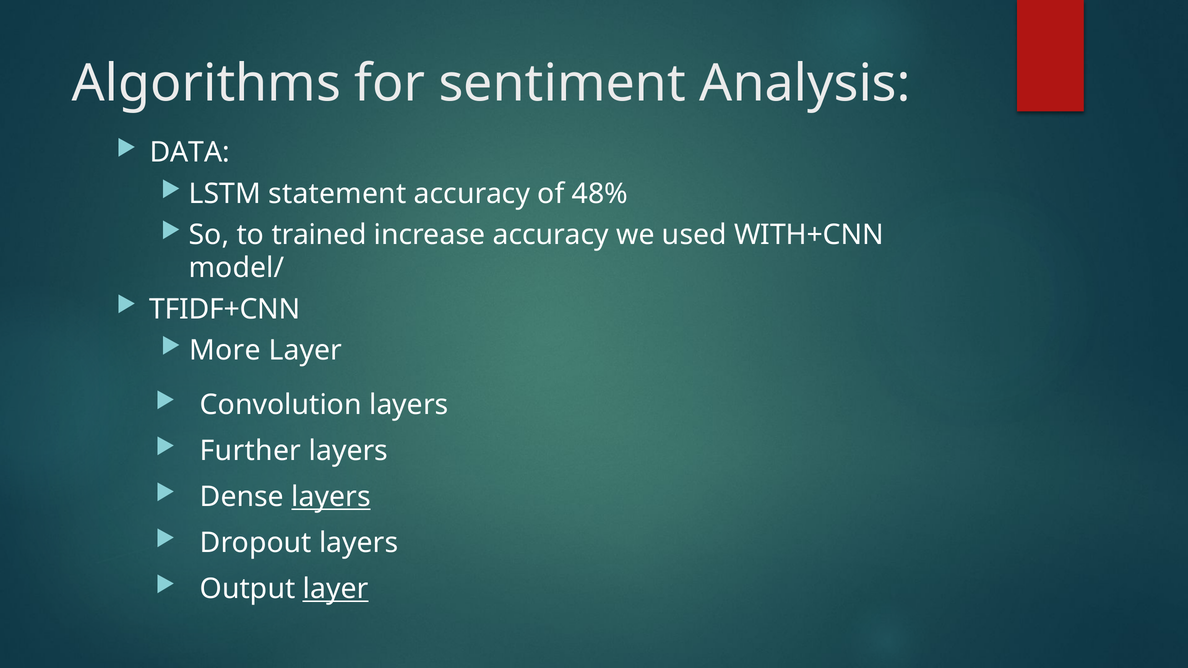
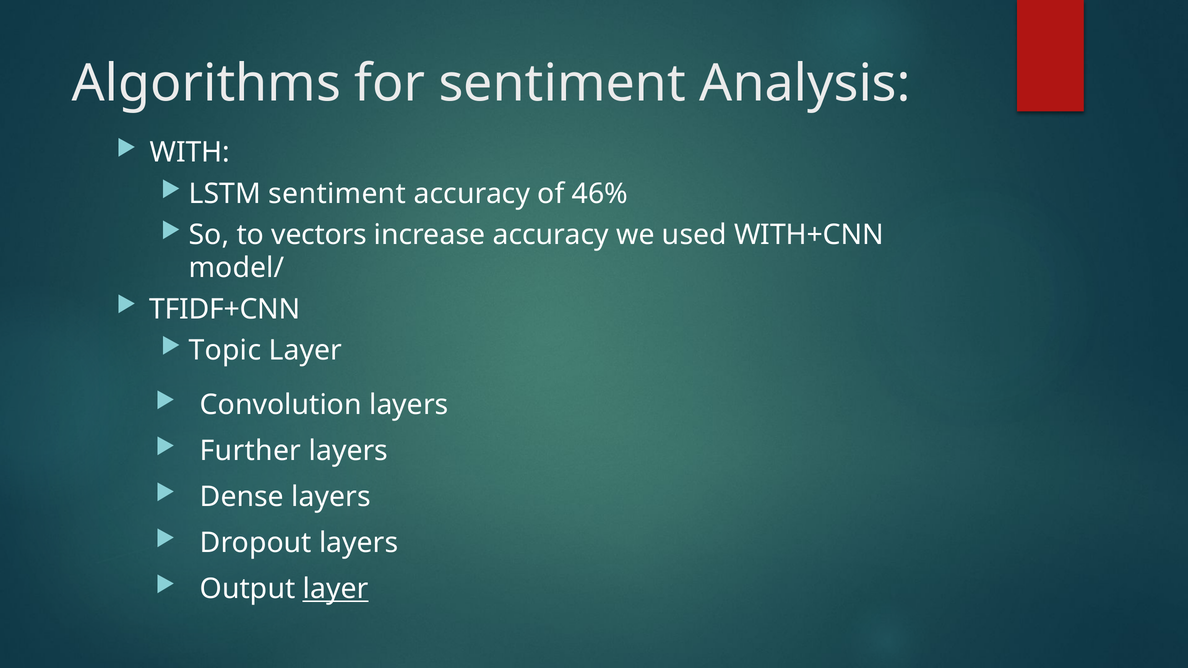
DATA: DATA -> WITH (190, 153)
LSTM statement: statement -> sentiment (337, 194)
48%: 48% -> 46% (600, 194)
trained: trained -> vectors (319, 235)
More: More -> Topic (225, 351)
layers underline: present -> none (331, 497)
